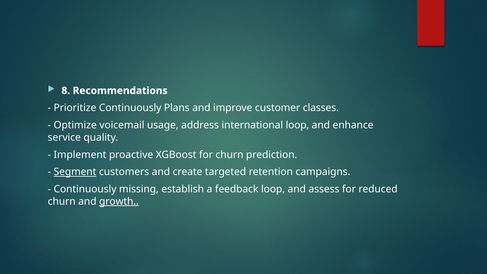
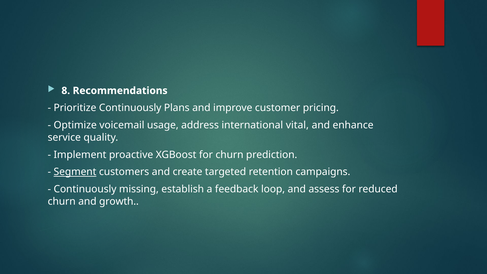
classes: classes -> pricing (321, 108)
international loop: loop -> vital (297, 125)
growth underline: present -> none (119, 201)
